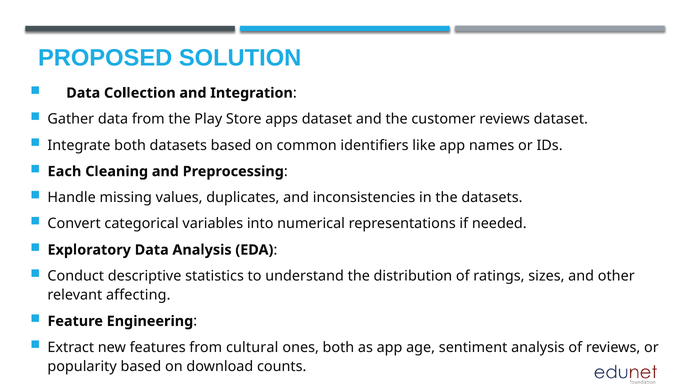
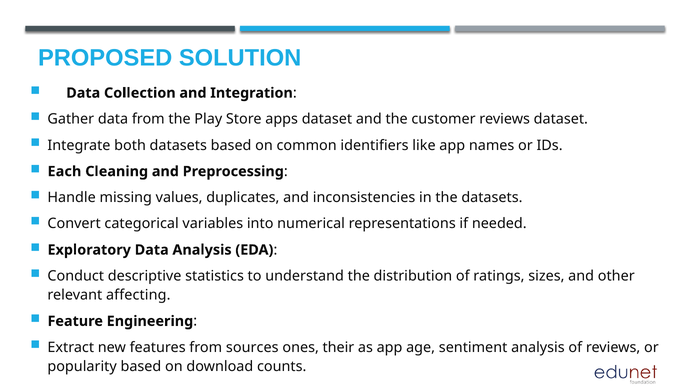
cultural: cultural -> sources (252, 347)
ones both: both -> their (338, 347)
